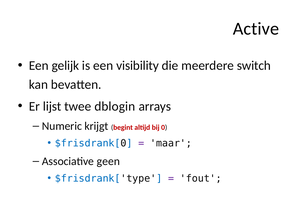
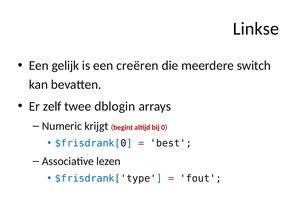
Active: Active -> Linkse (256, 29)
visibility: visibility -> creëren (137, 65)
lijst: lijst -> zelf (52, 106)
maar: maar -> best (171, 143)
geen: geen -> lezen (108, 161)
